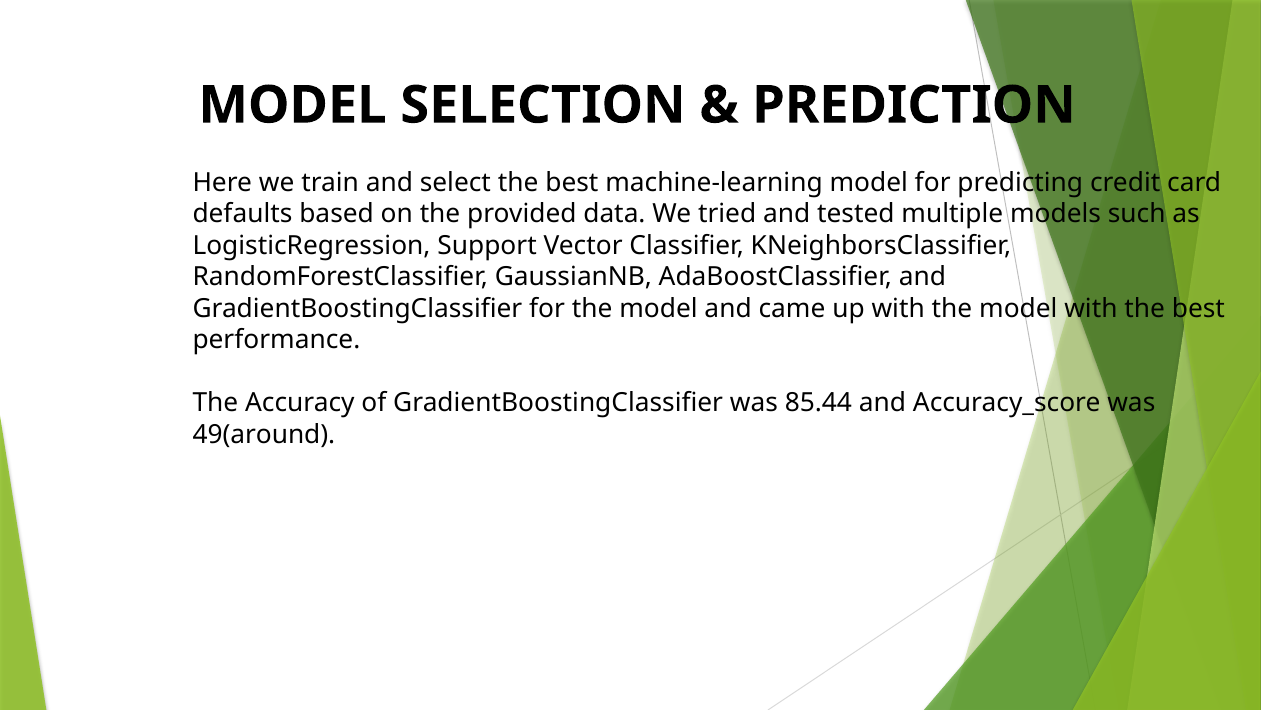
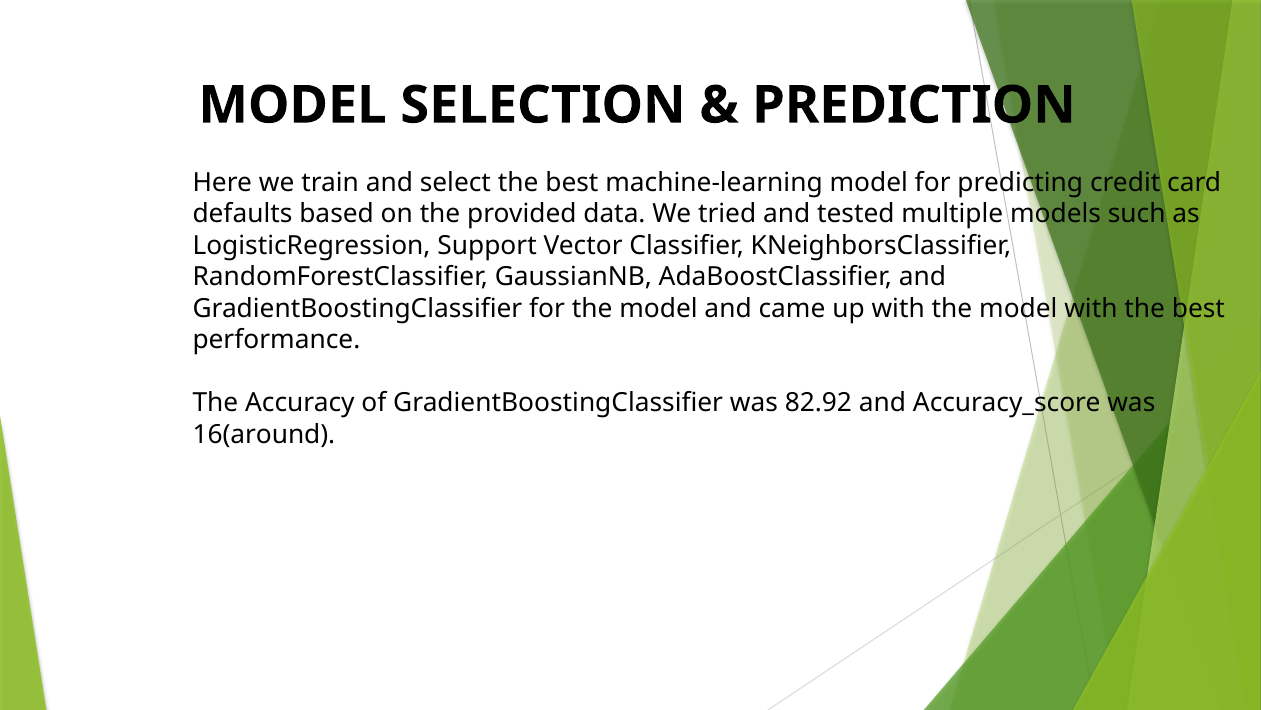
85.44: 85.44 -> 82.92 (818, 403)
49(around: 49(around -> 16(around (264, 434)
